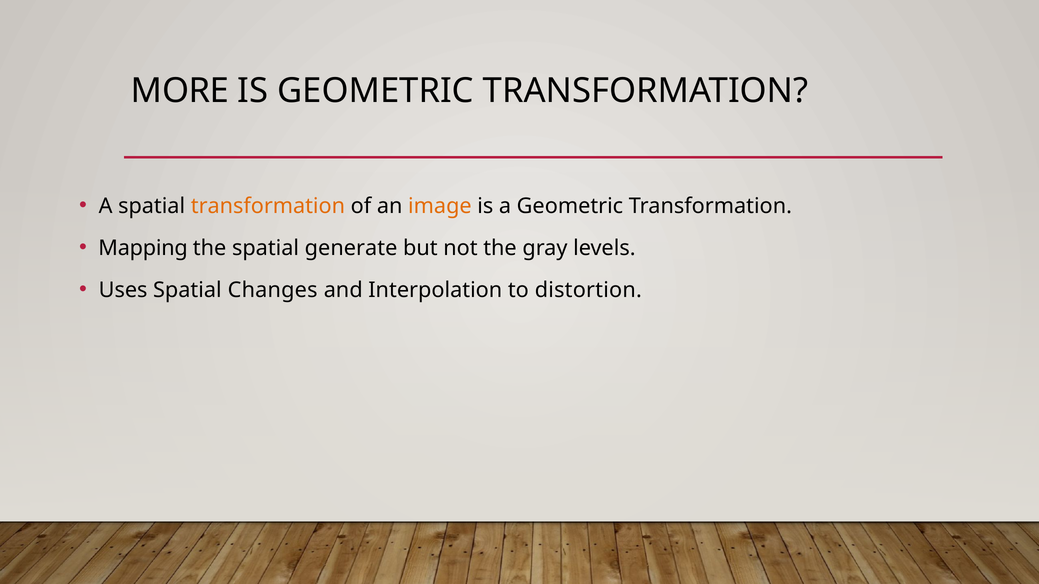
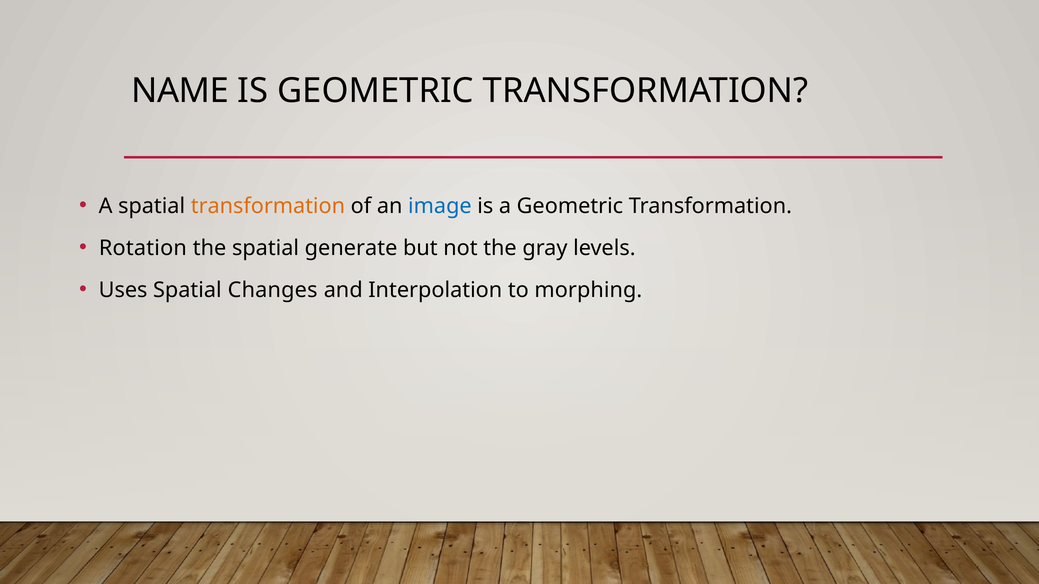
MORE: MORE -> NAME (180, 91)
image colour: orange -> blue (440, 206)
Mapping: Mapping -> Rotation (143, 248)
distortion: distortion -> morphing (588, 290)
